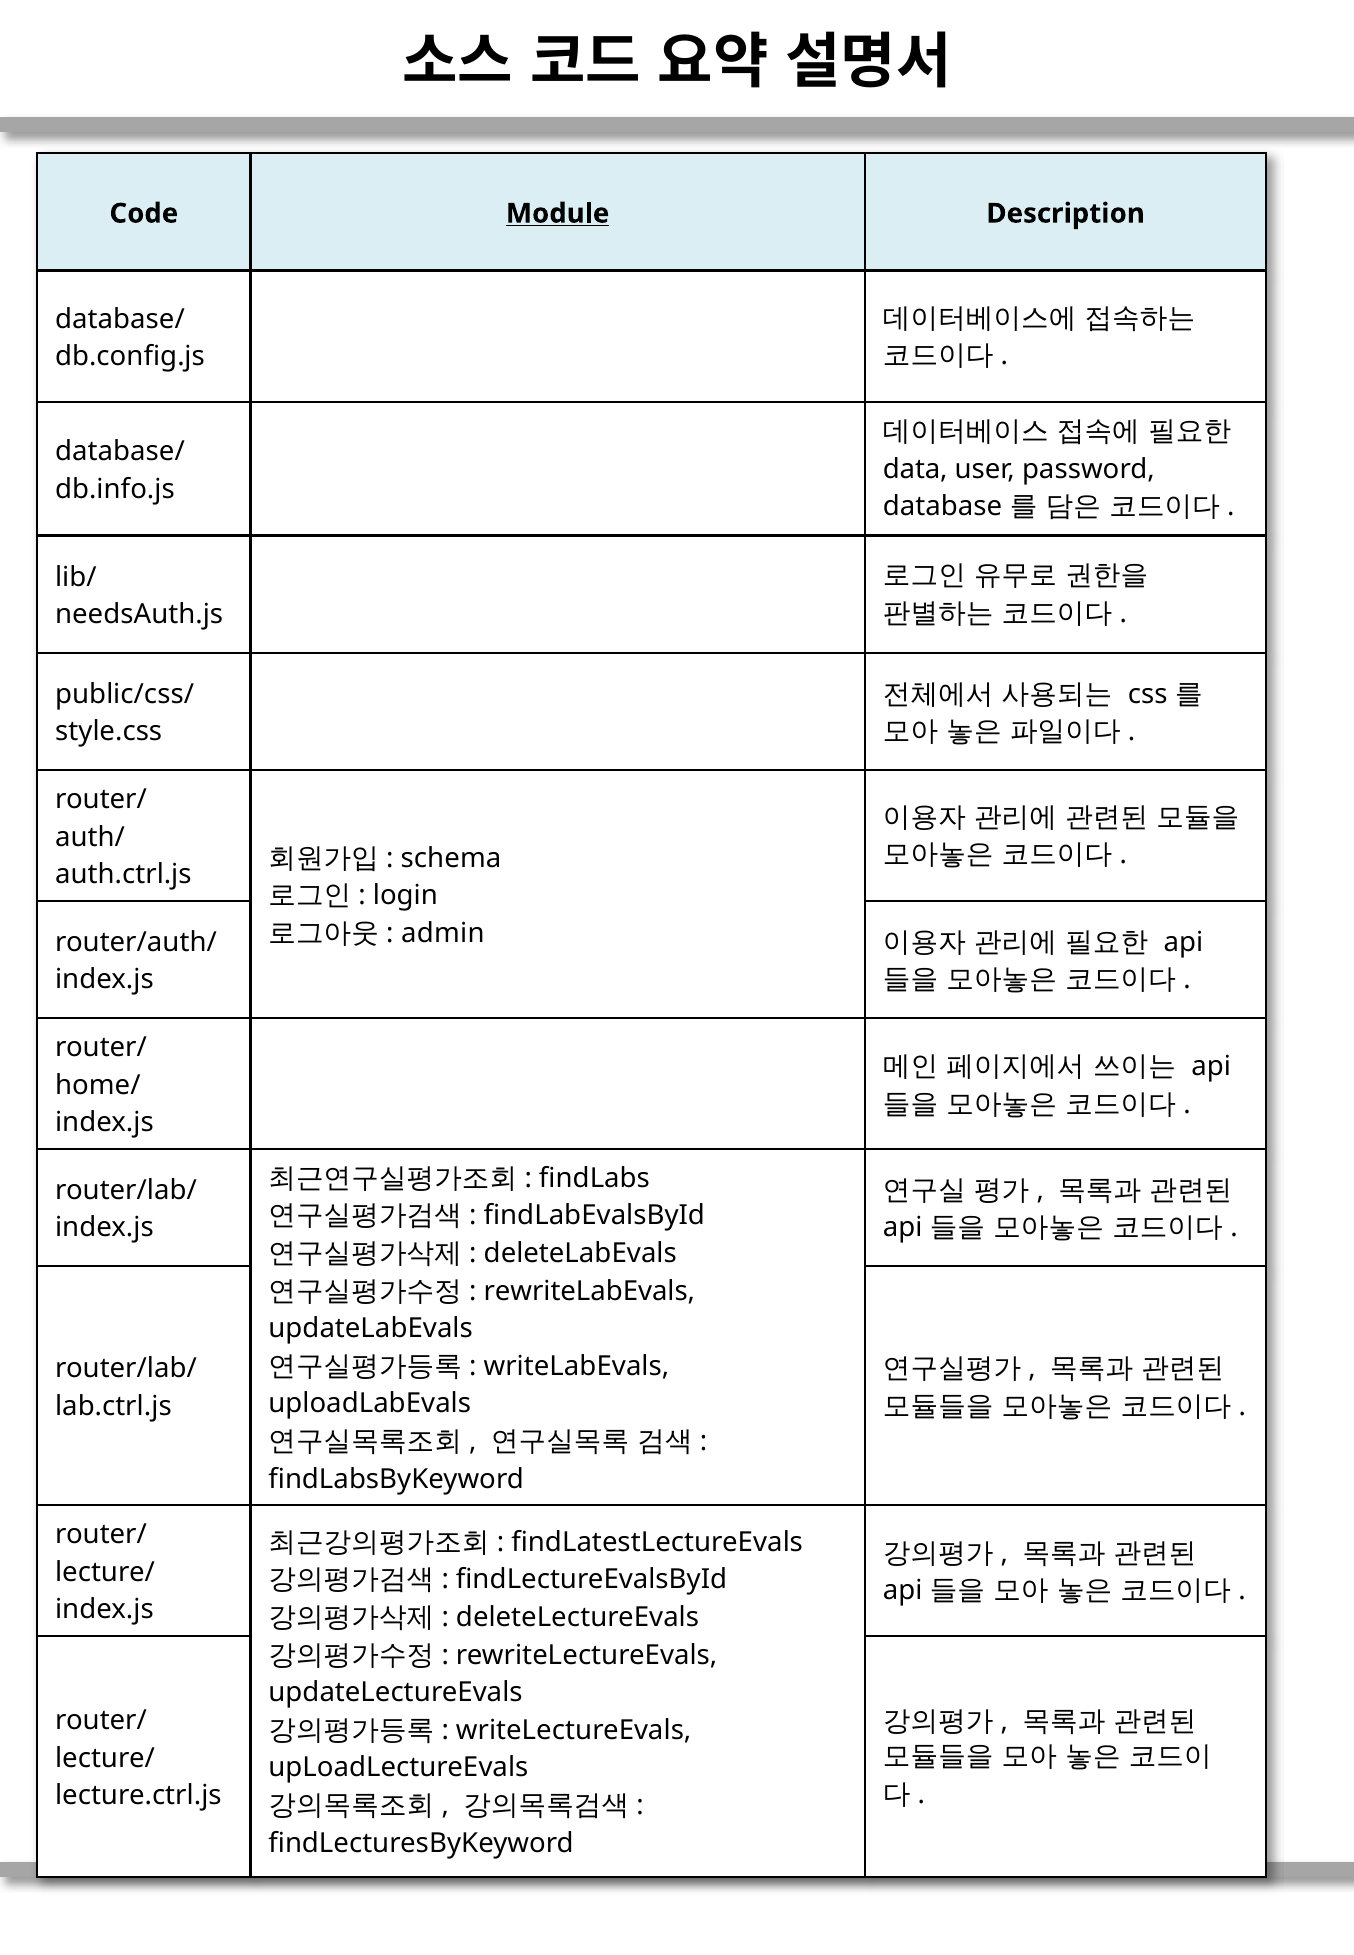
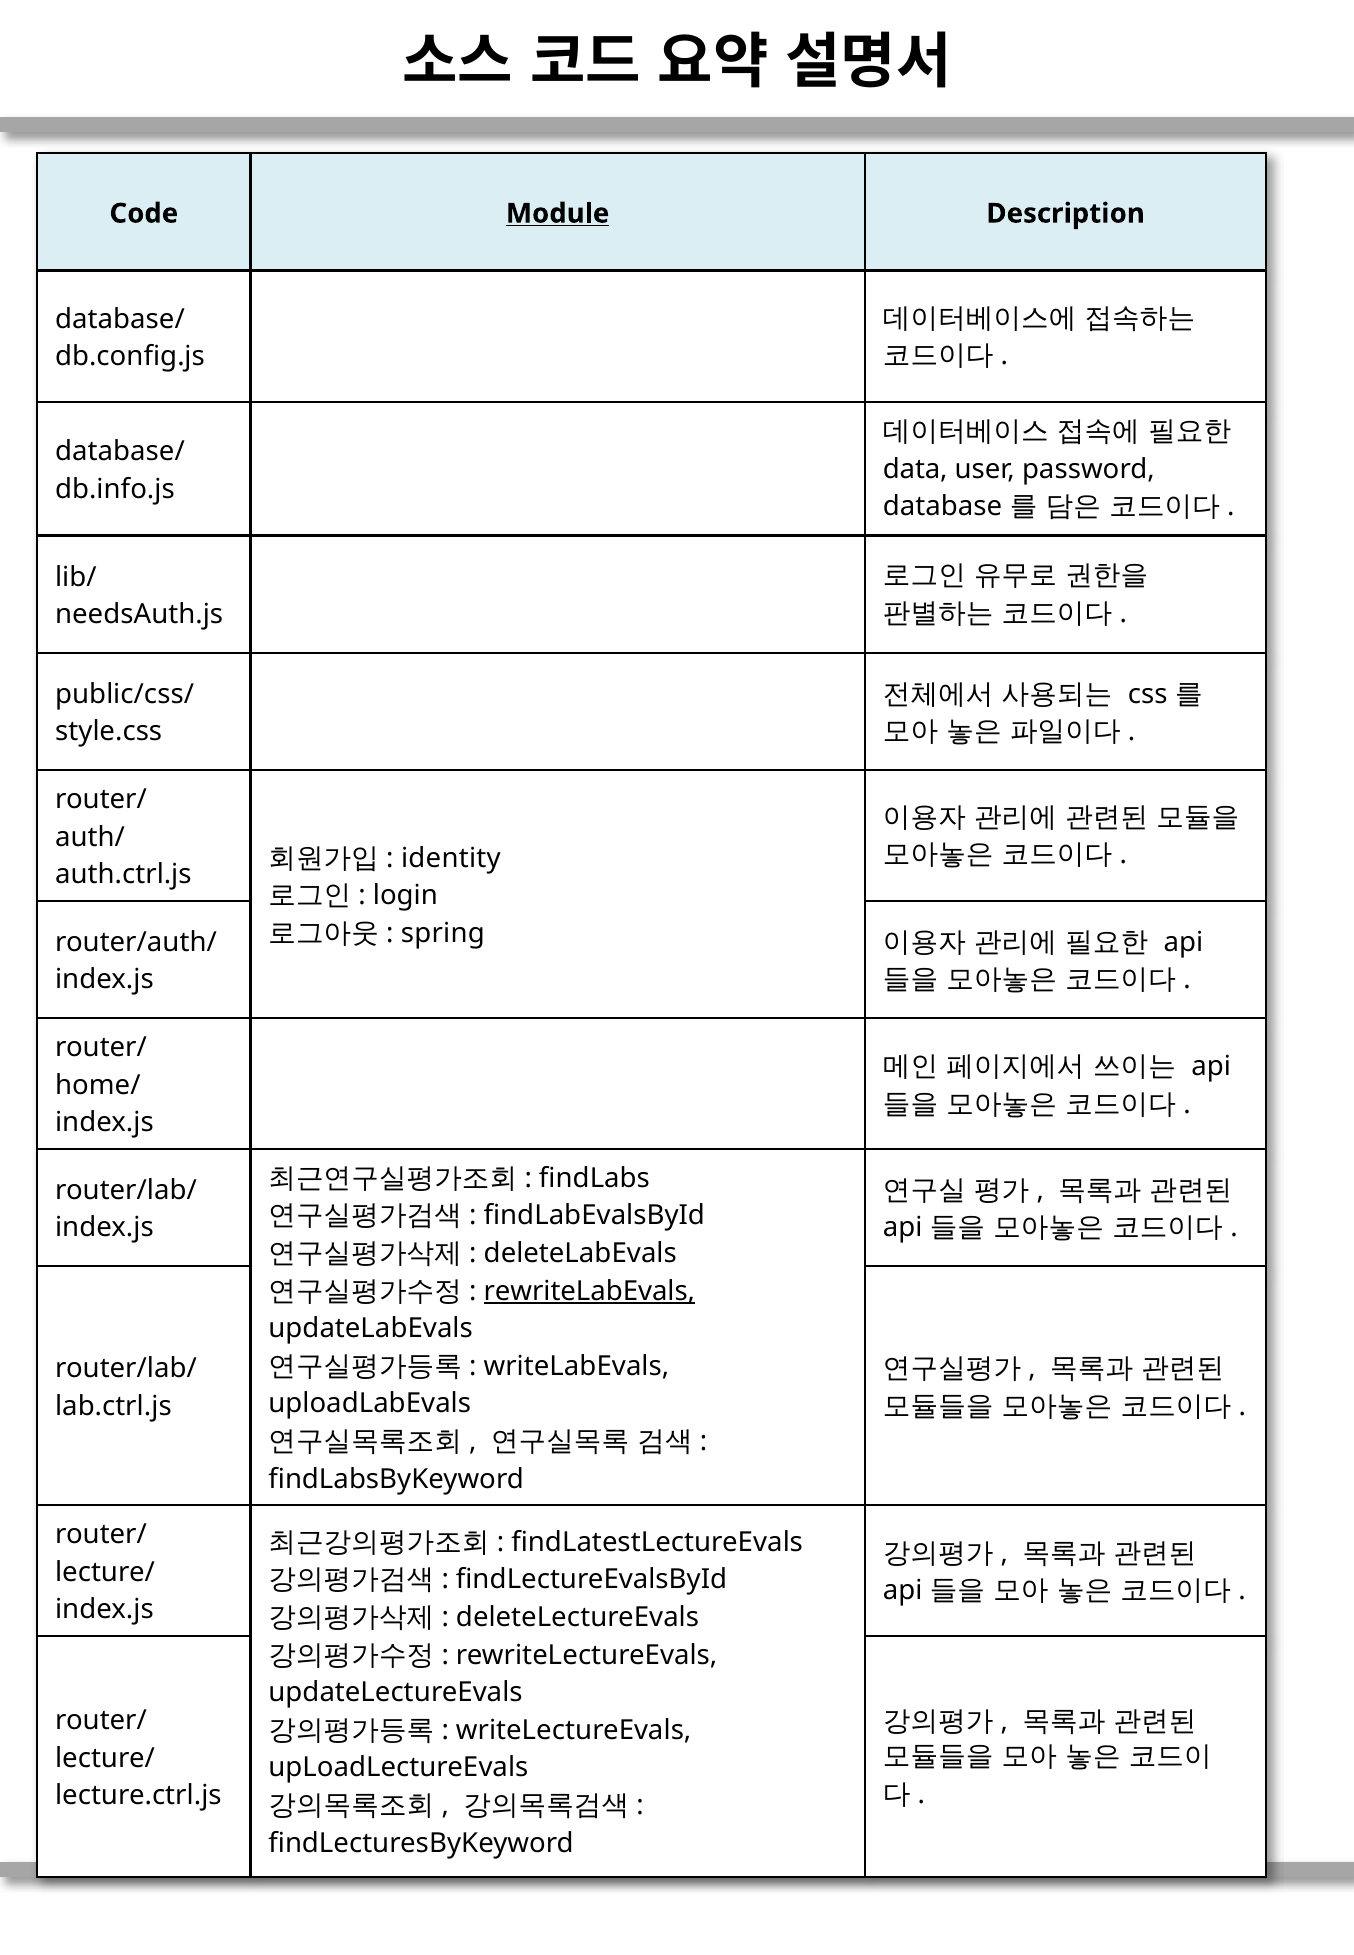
schema: schema -> identity (451, 859)
admin: admin -> spring (443, 934)
rewriteLabEvals underline: none -> present (589, 1292)
